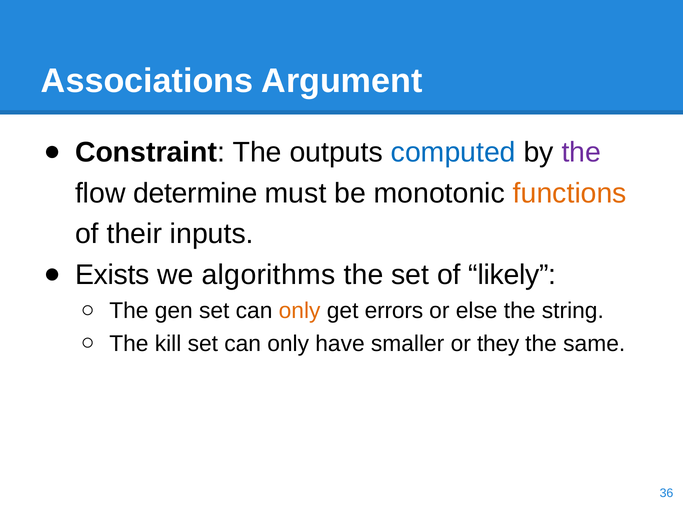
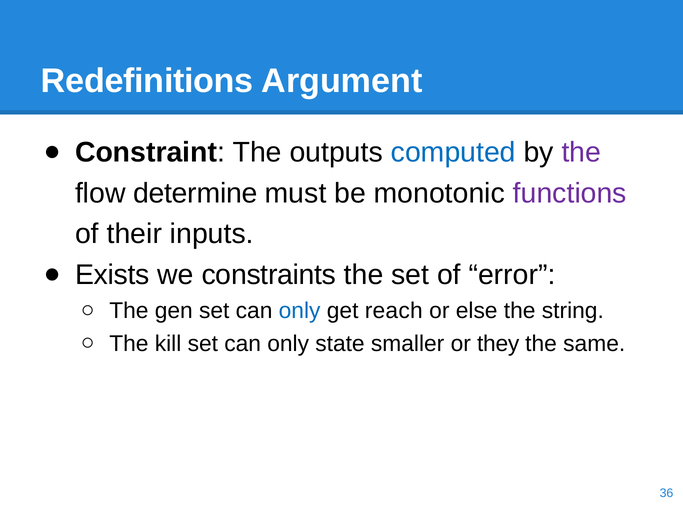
Associations: Associations -> Redefinitions (147, 81)
functions colour: orange -> purple (570, 193)
algorithms: algorithms -> constraints (269, 275)
likely: likely -> error (512, 275)
only colour: orange -> blue (300, 311)
errors: errors -> reach (394, 311)
have: have -> state (340, 344)
